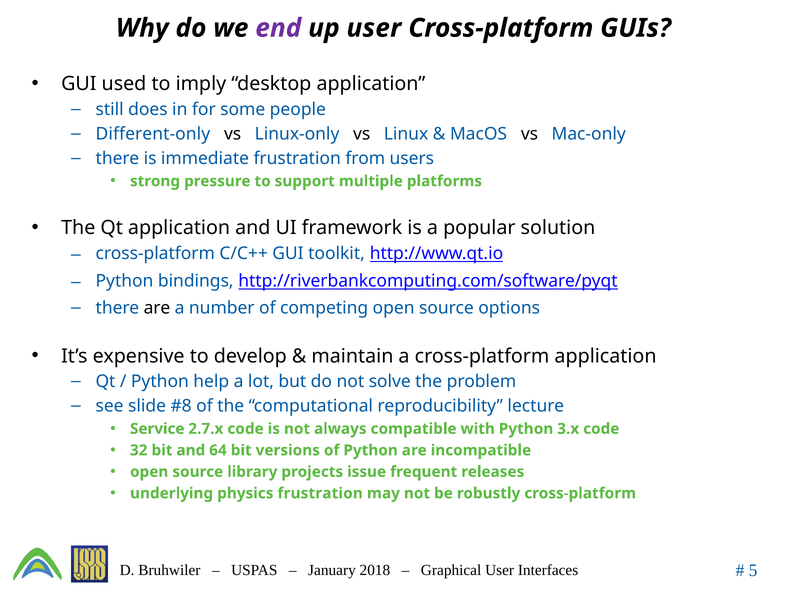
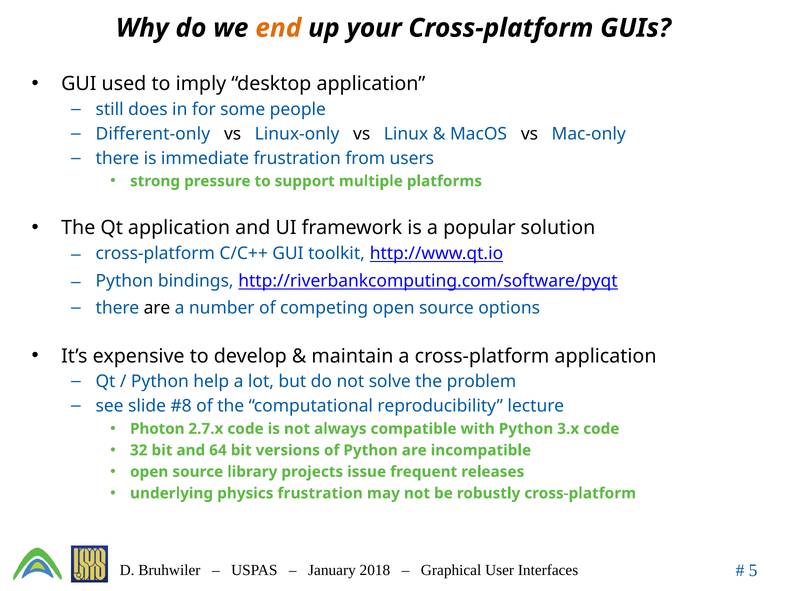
end colour: purple -> orange (278, 28)
up user: user -> your (374, 28)
Service: Service -> Photon (157, 428)
